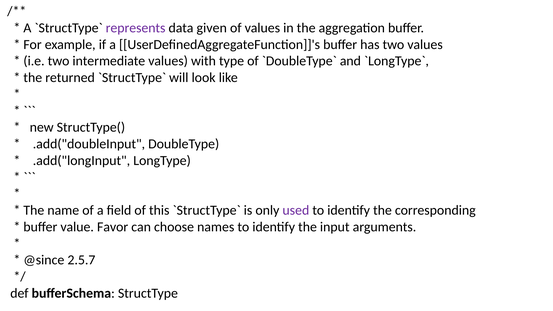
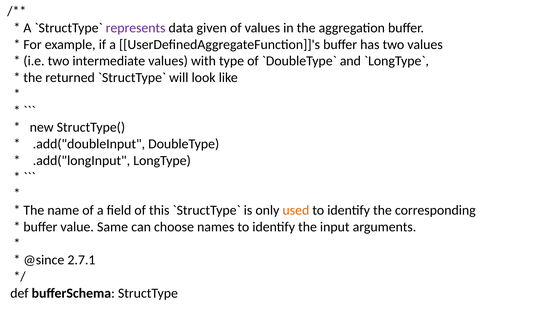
used colour: purple -> orange (296, 210)
Favor: Favor -> Same (113, 227)
2.5.7: 2.5.7 -> 2.7.1 (81, 260)
